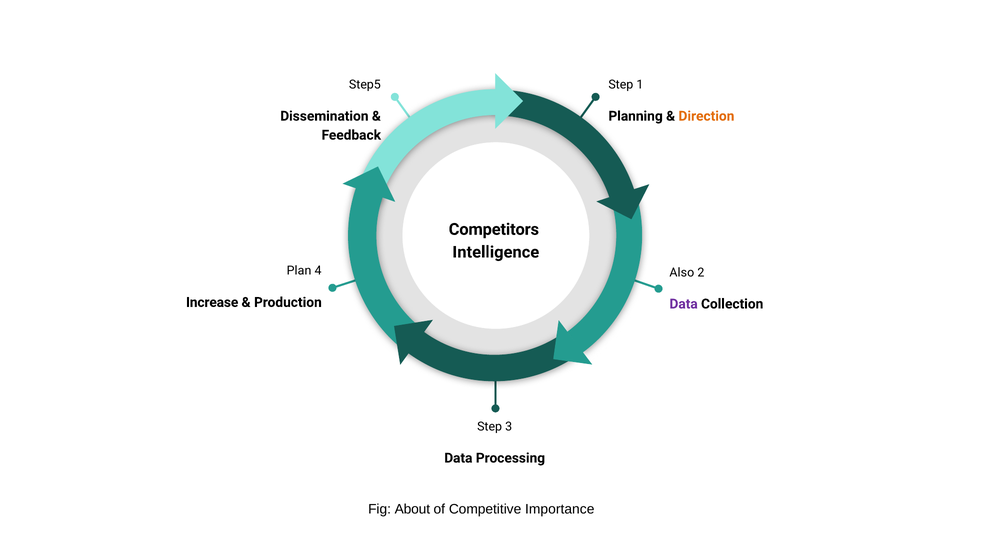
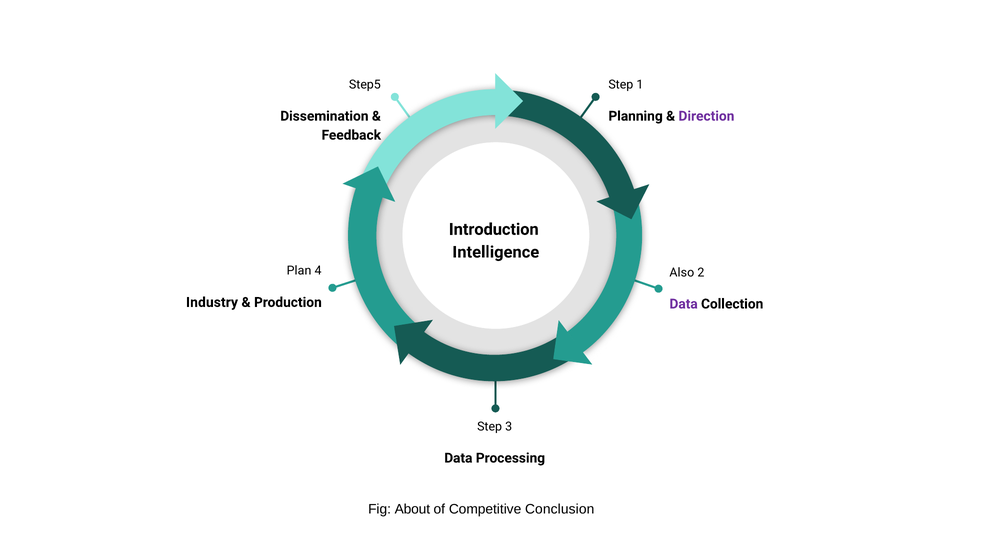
Direction colour: orange -> purple (706, 116)
Competitors: Competitors -> Introduction (494, 230)
Increase: Increase -> Industry (212, 303)
Importance: Importance -> Conclusion (560, 510)
